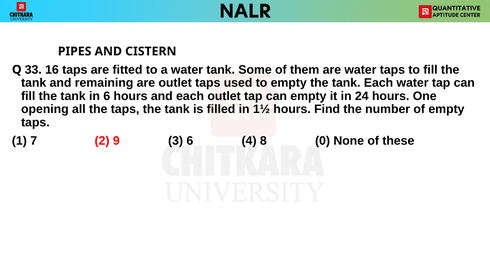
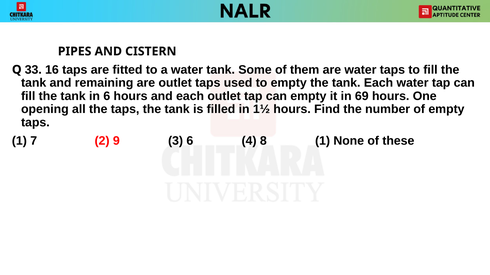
24: 24 -> 69 (362, 96)
8 0: 0 -> 1 (323, 141)
